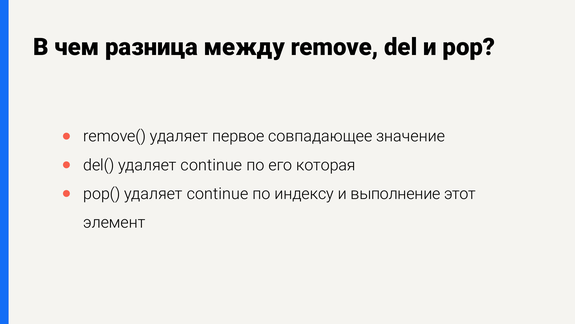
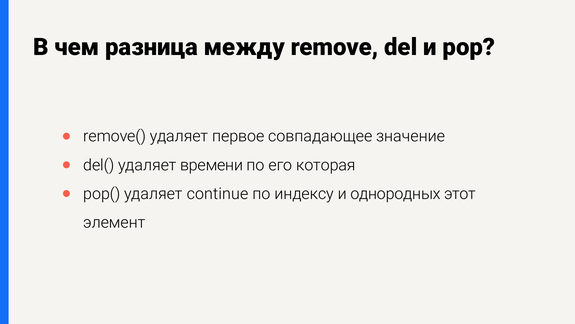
del( удаляет continue: continue -> времени (212, 165)
выполнение: выполнение -> однородных (395, 194)
